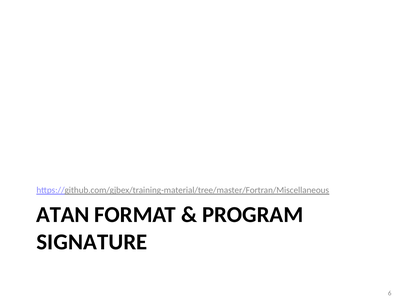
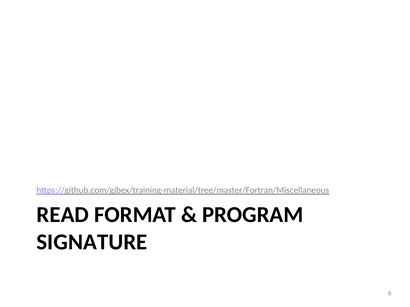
ATAN: ATAN -> READ (63, 215)
